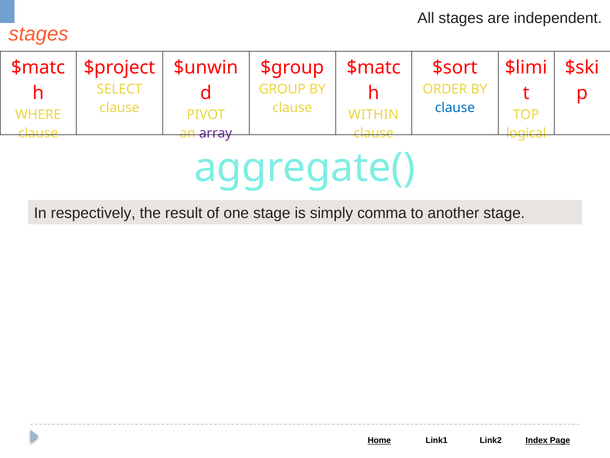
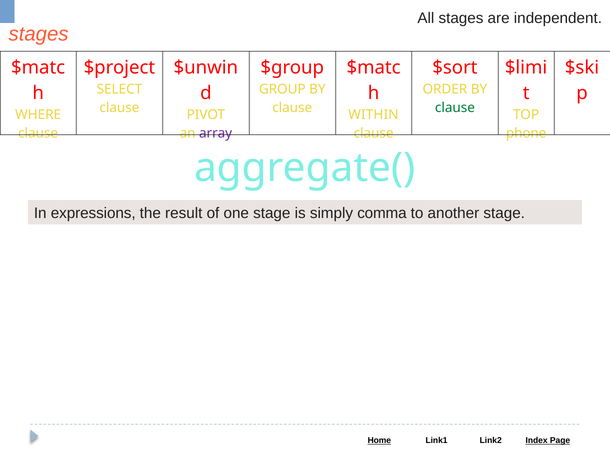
clause colour: blue -> green (455, 108)
logical: logical -> phone (526, 133)
respectively: respectively -> expressions (93, 213)
